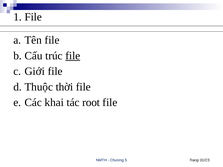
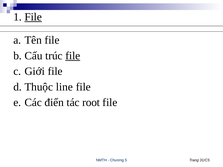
File underline: none -> present (33, 17)
thời: thời -> line (64, 87)
khai: khai -> điển (54, 103)
